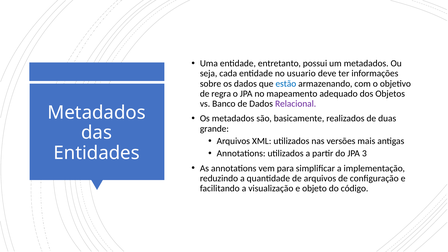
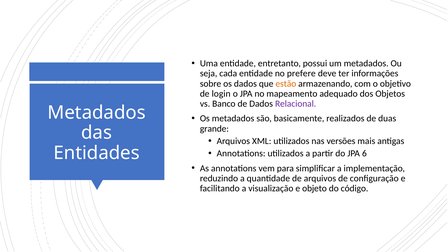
usuario: usuario -> prefere (301, 74)
estão colour: blue -> orange (286, 84)
regra: regra -> login (221, 94)
3: 3 -> 6 (364, 154)
